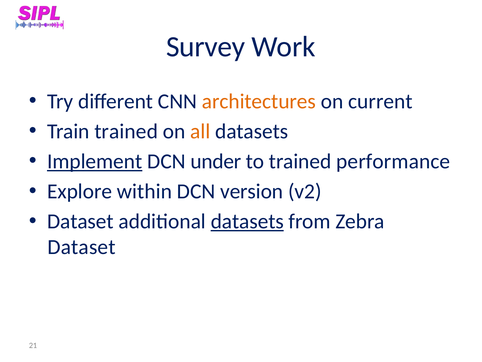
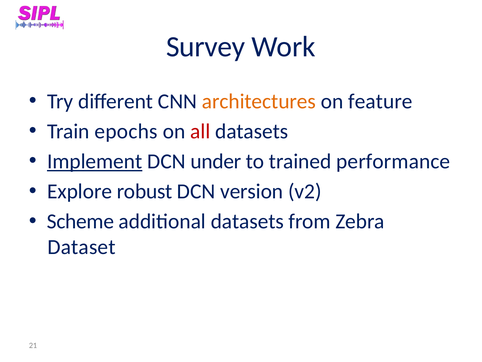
current: current -> feature (380, 101)
Train trained: trained -> epochs (126, 131)
all colour: orange -> red (200, 131)
within: within -> robust (145, 191)
Dataset: Dataset -> Scheme (80, 221)
datasets underline: present -> none (247, 221)
